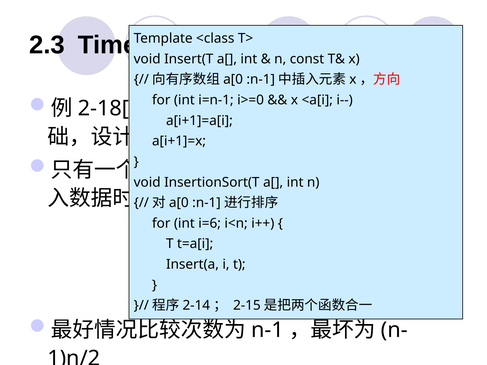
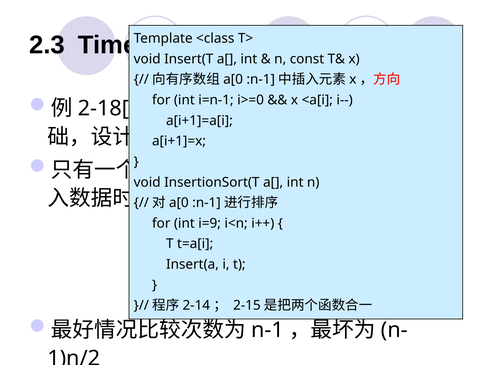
i=6: i=6 -> i=9 (210, 223)
